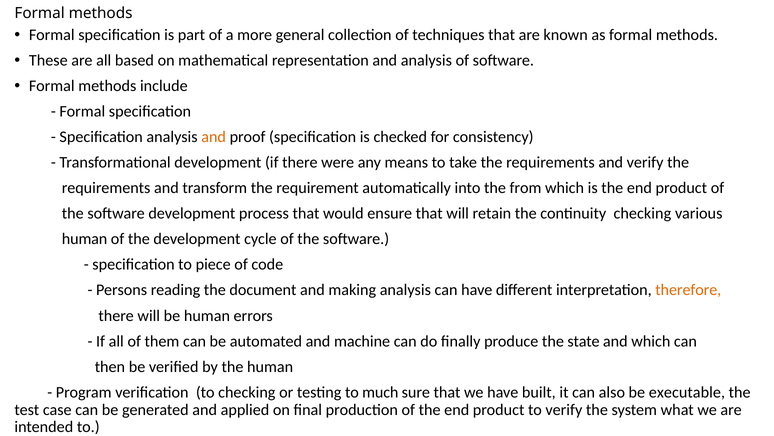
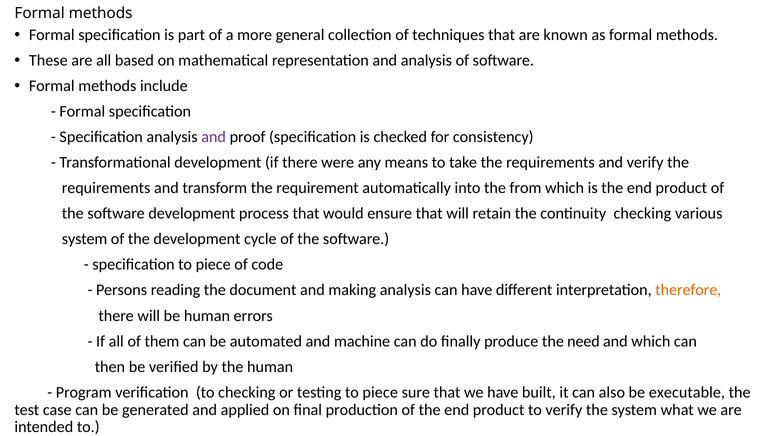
and colour: orange -> purple (214, 137)
human: human -> system (85, 239)
state: state -> need (583, 341)
testing to much: much -> piece (380, 392)
